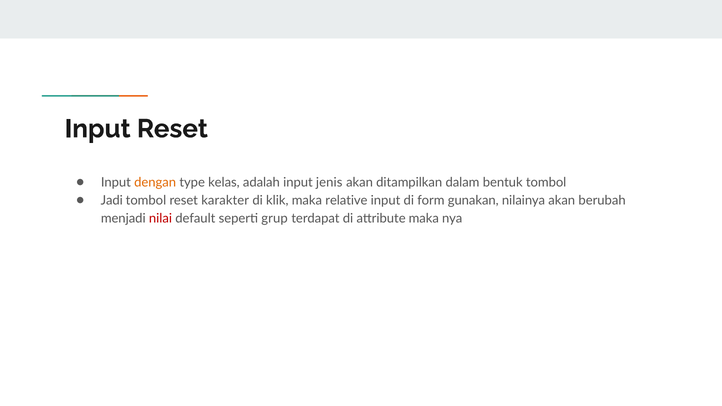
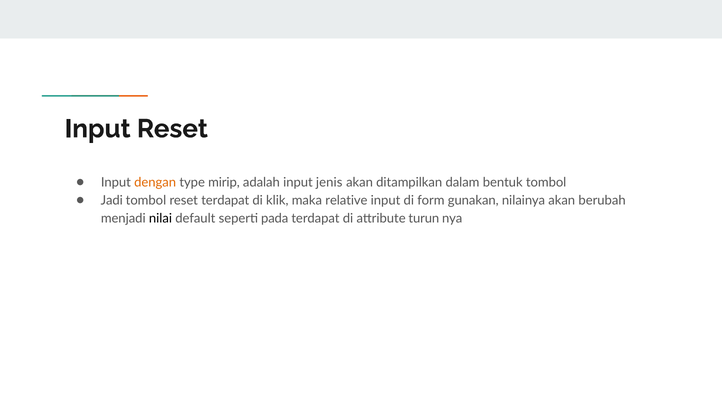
kelas: kelas -> mirip (224, 182)
reset karakter: karakter -> terdapat (225, 200)
nilai colour: red -> black (160, 218)
grup: grup -> pada (275, 218)
attribute maka: maka -> turun (424, 218)
